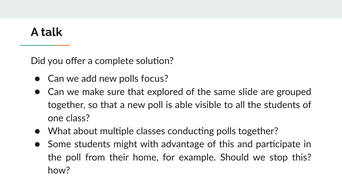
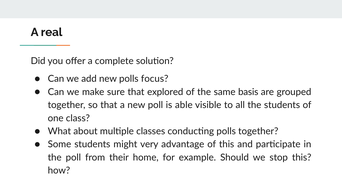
talk: talk -> real (52, 32)
slide: slide -> basis (248, 92)
with: with -> very (149, 145)
